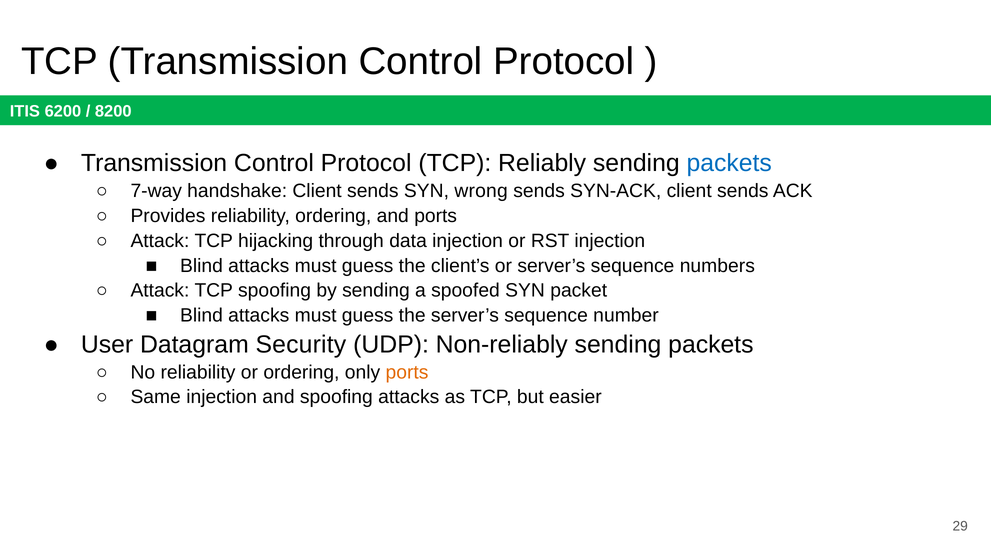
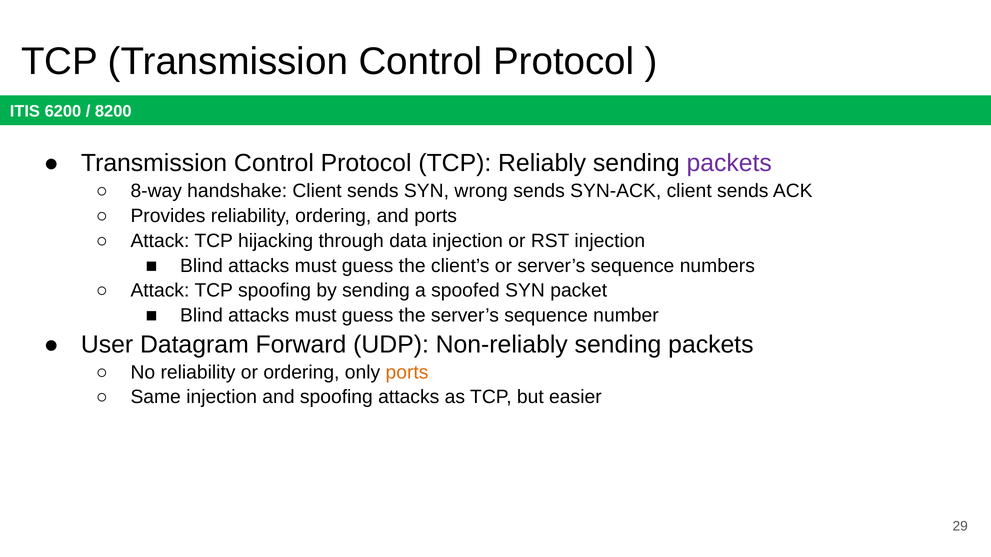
packets colour: blue -> purple (729, 163)
7-way: 7-way -> 8-way (156, 191)
Security: Security -> Forward (301, 345)
